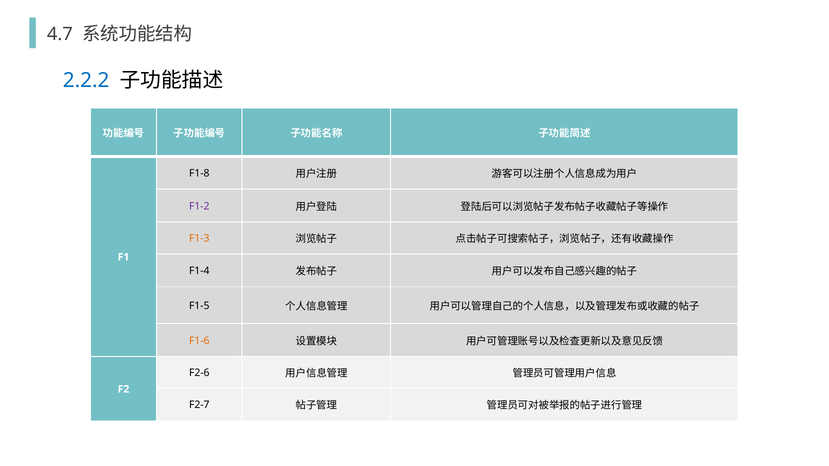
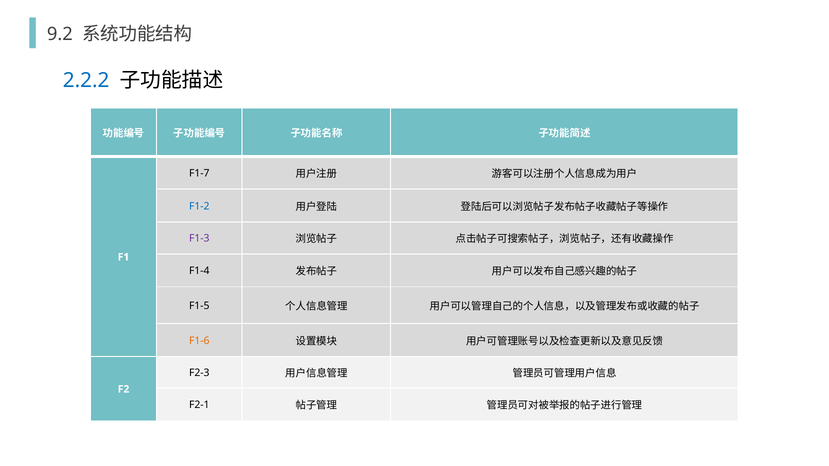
4.7: 4.7 -> 9.2 (60, 34)
F1-8: F1-8 -> F1-7 (199, 173)
F1-2 colour: purple -> blue (199, 206)
F1-3 colour: orange -> purple (199, 239)
F2-6: F2-6 -> F2-3 (199, 373)
F2-7: F2-7 -> F2-1 (199, 405)
